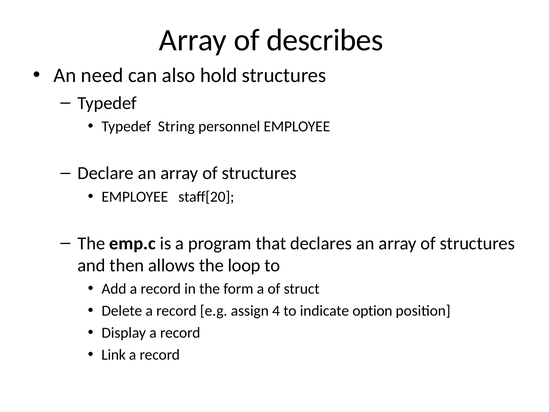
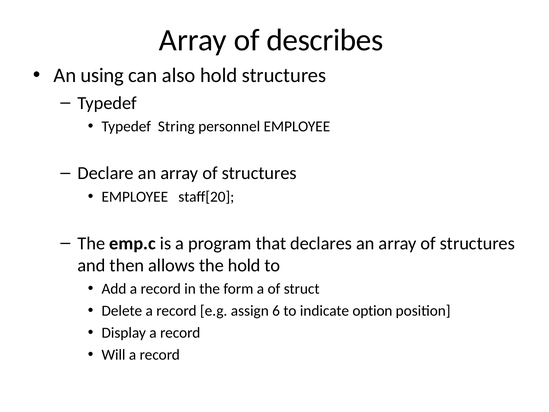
need: need -> using (102, 75)
the loop: loop -> hold (244, 265)
4: 4 -> 6 (276, 311)
Link: Link -> Will (114, 355)
